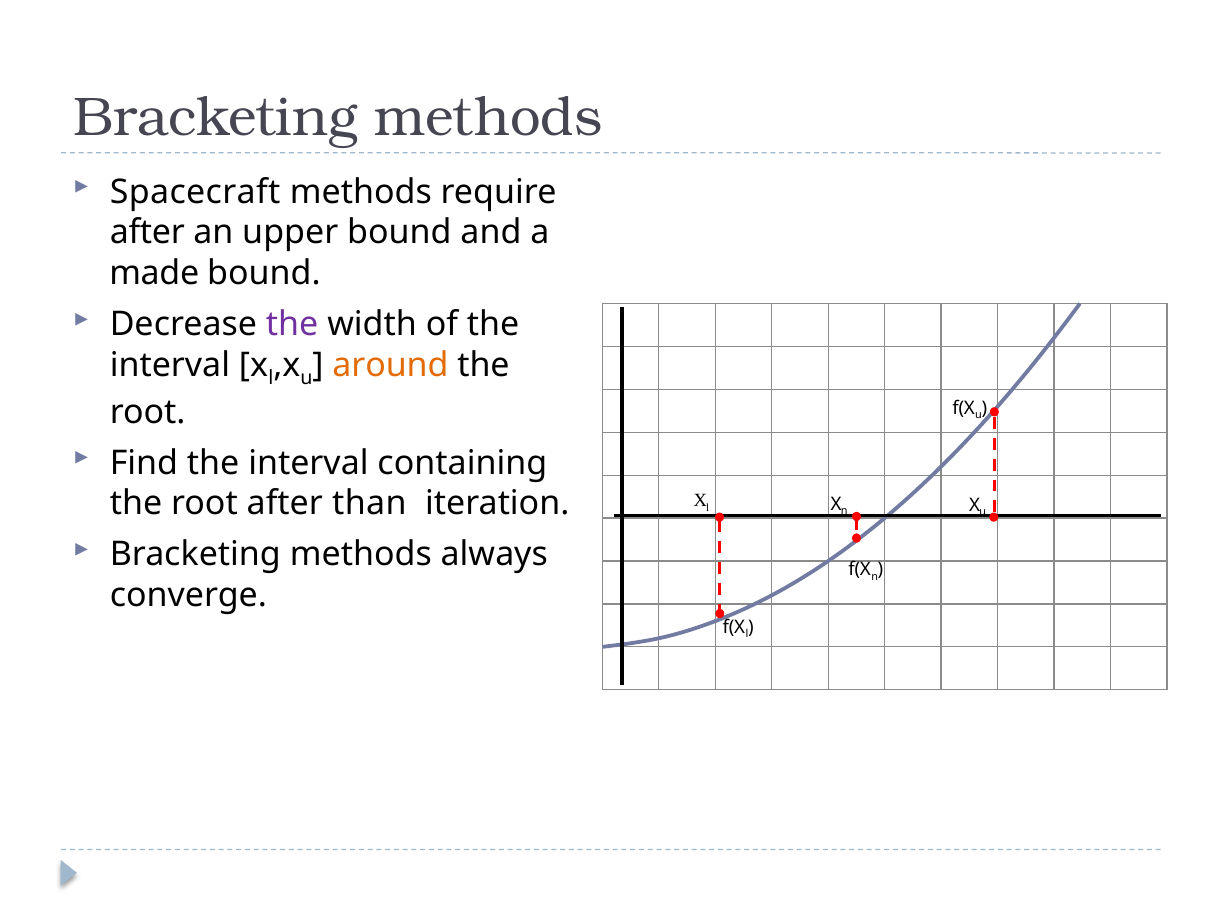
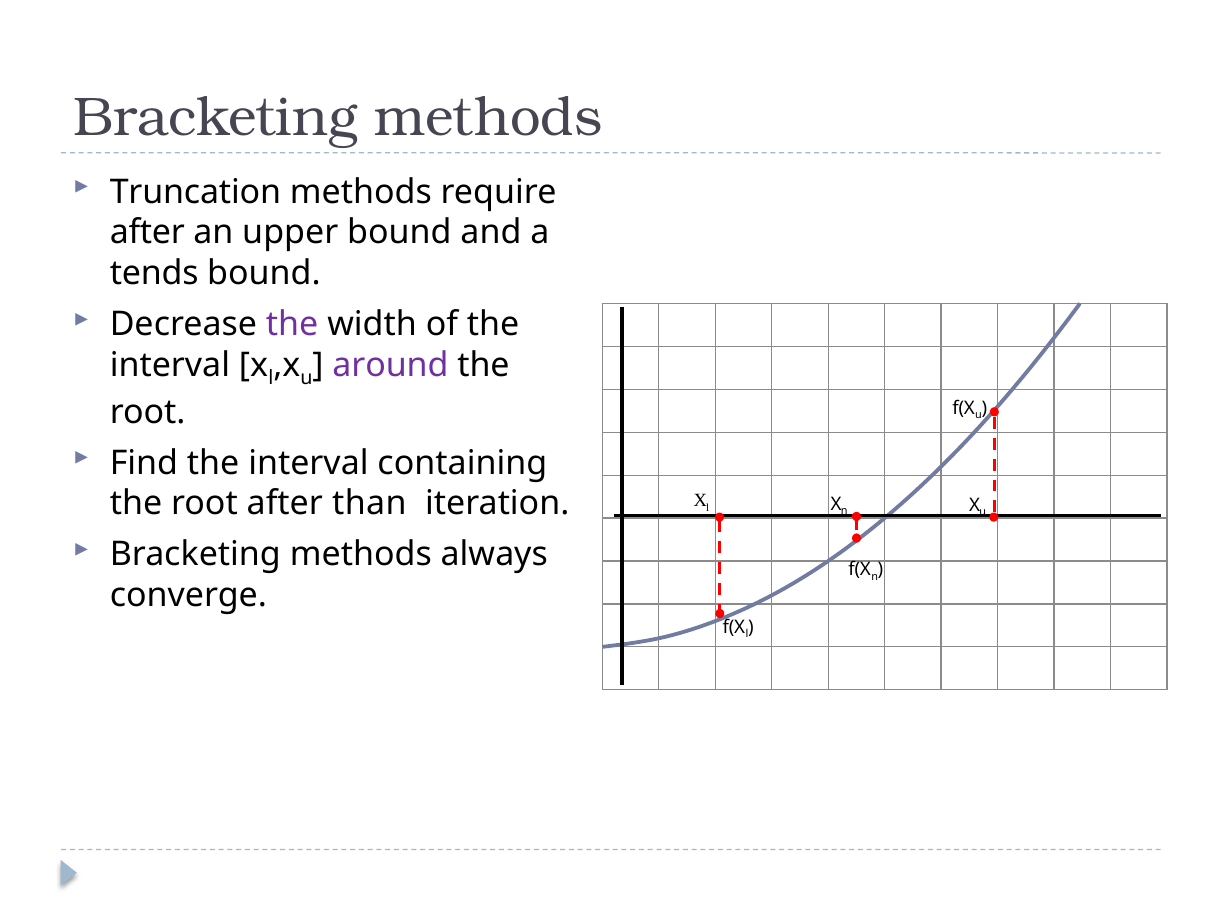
Spacecraft: Spacecraft -> Truncation (195, 192)
made: made -> tends (154, 273)
around colour: orange -> purple (390, 365)
